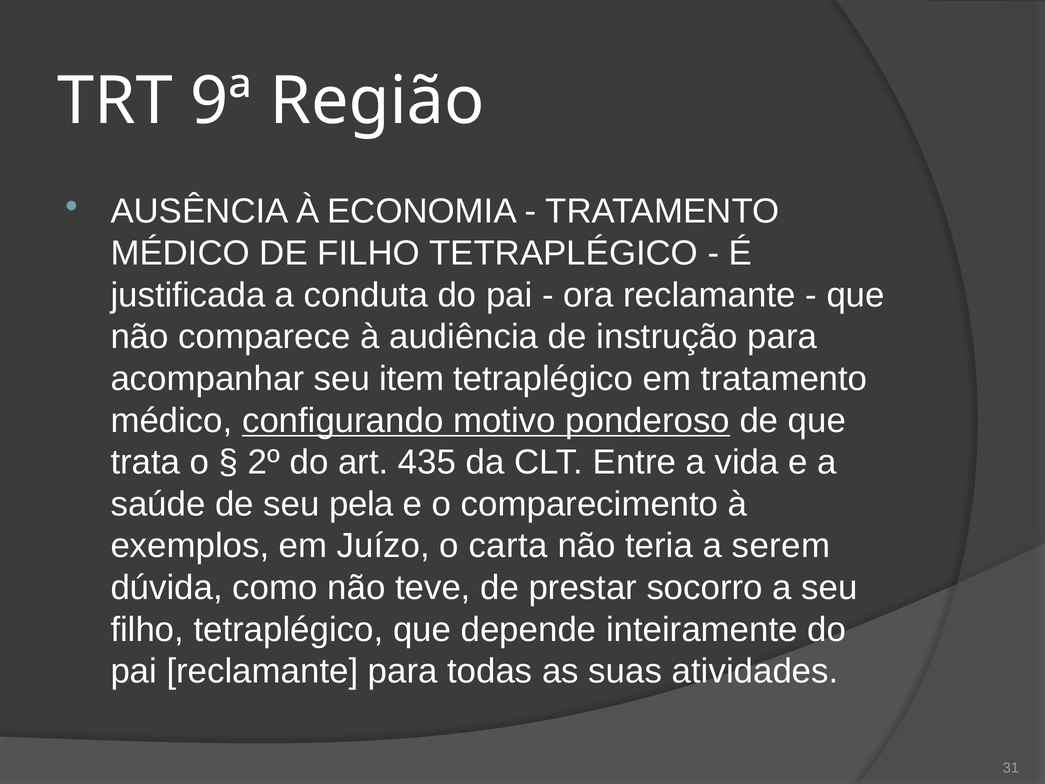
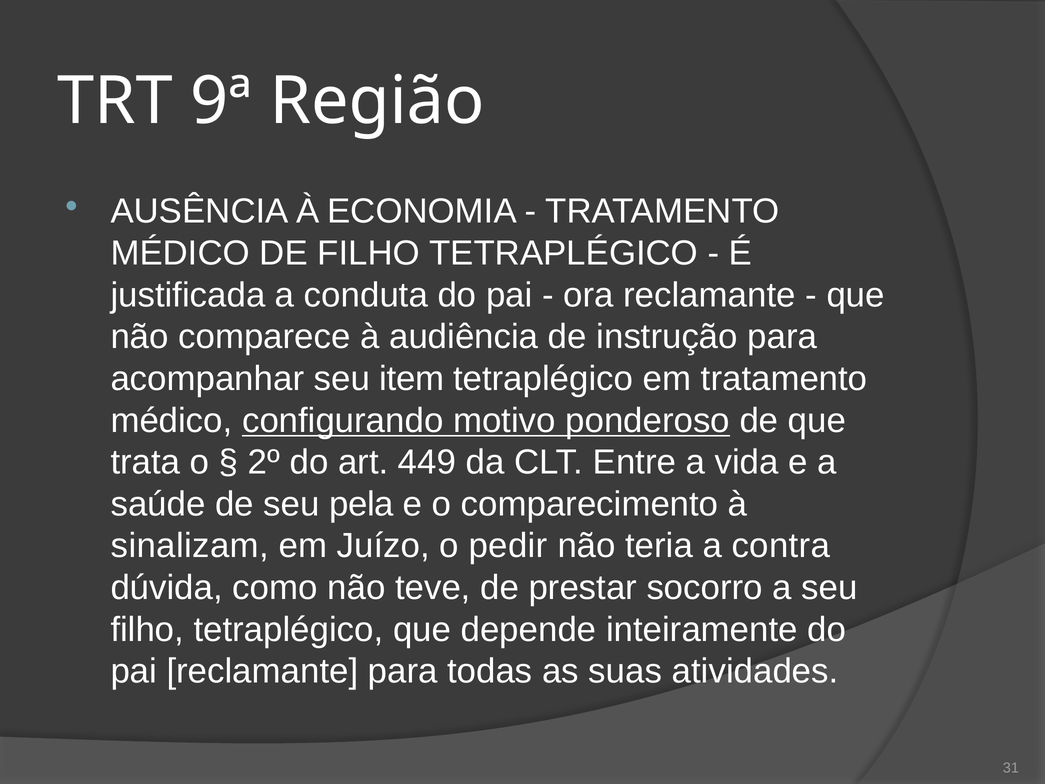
435: 435 -> 449 (427, 462)
exemplos: exemplos -> sinalizam (190, 546)
carta: carta -> pedir (508, 546)
serem: serem -> contra (781, 546)
